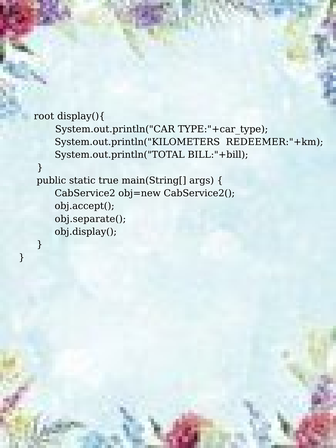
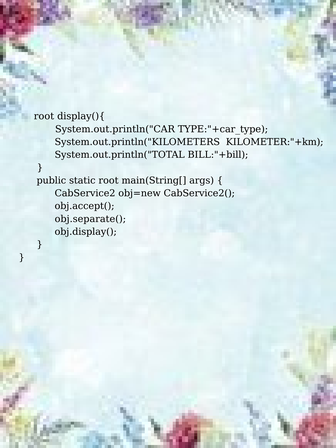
REDEEMER:"+km: REDEEMER:"+km -> KILOMETER:"+km (275, 142)
static true: true -> root (109, 180)
